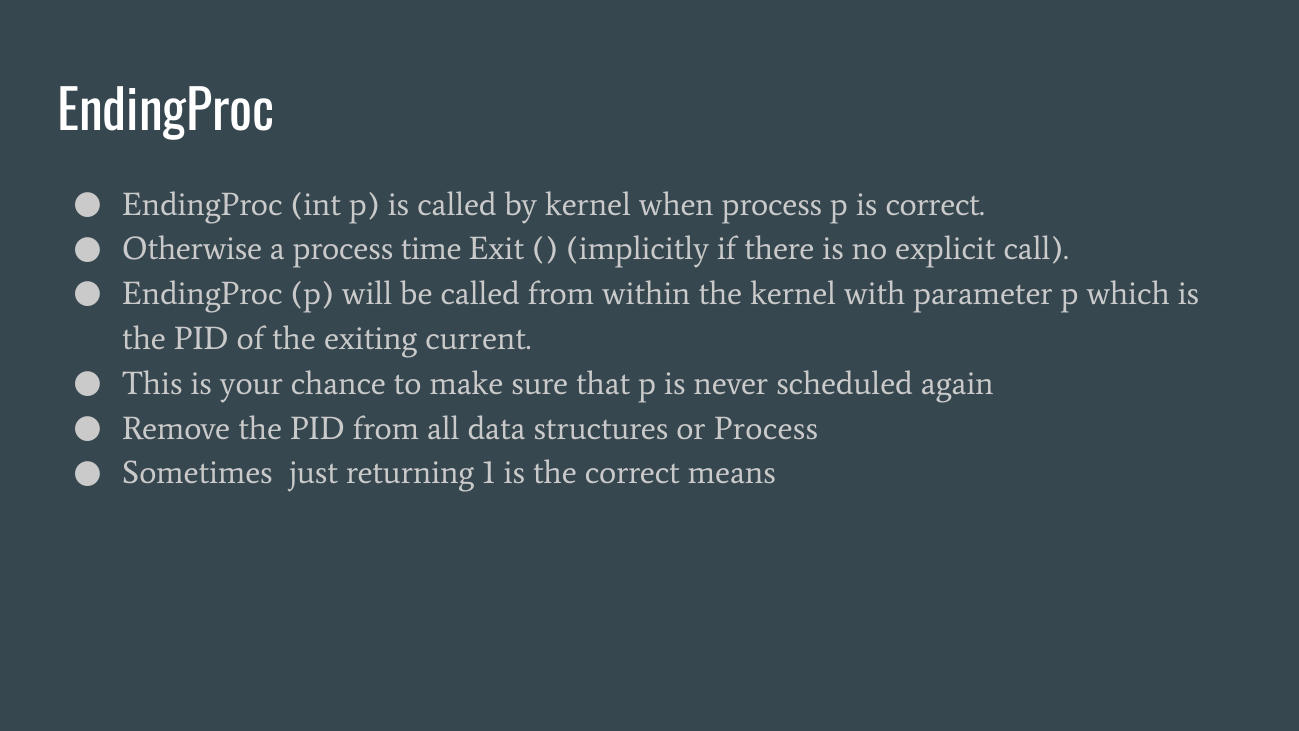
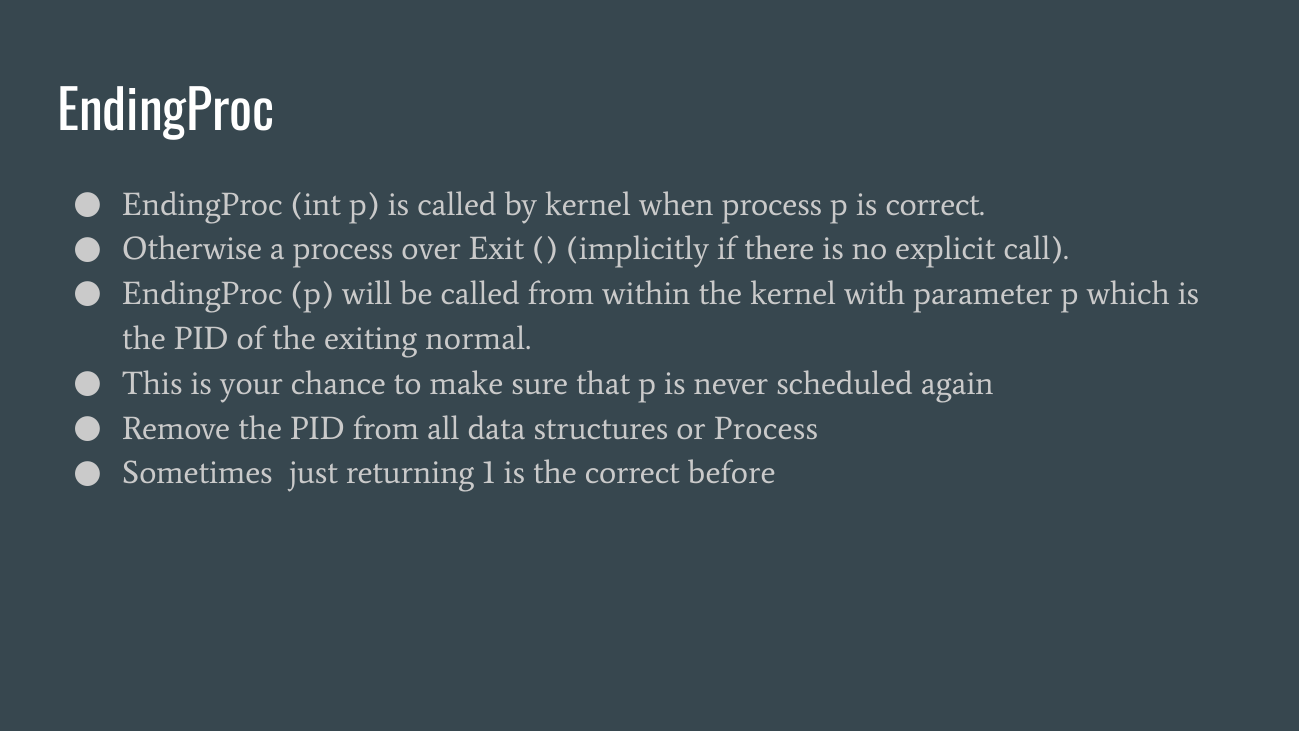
time: time -> over (431, 249)
current: current -> normal (478, 339)
means: means -> before (732, 473)
